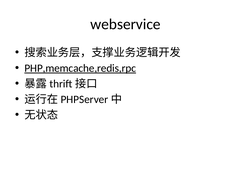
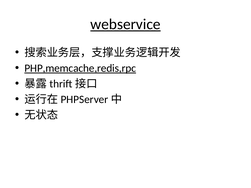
webservice underline: none -> present (125, 24)
